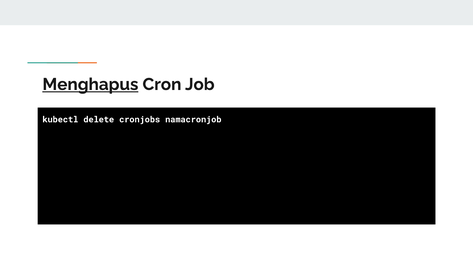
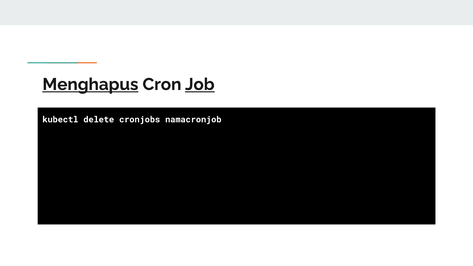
Job underline: none -> present (200, 84)
